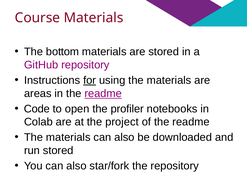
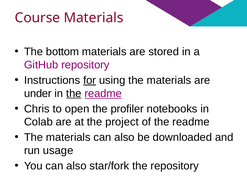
areas: areas -> under (38, 94)
the underline: none -> present (74, 94)
Code: Code -> Chris (37, 109)
run stored: stored -> usage (58, 151)
